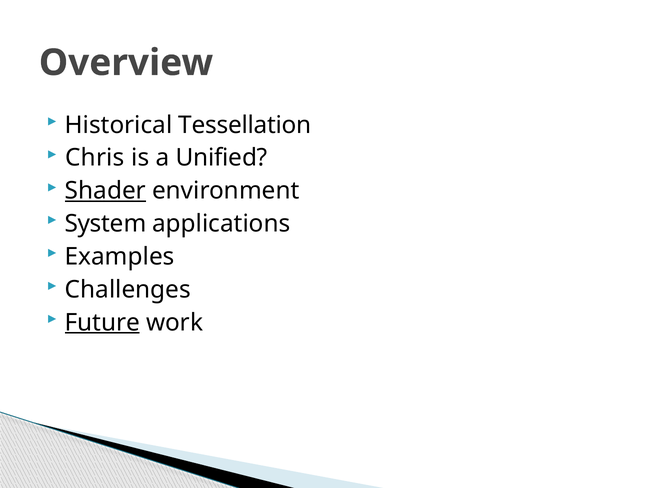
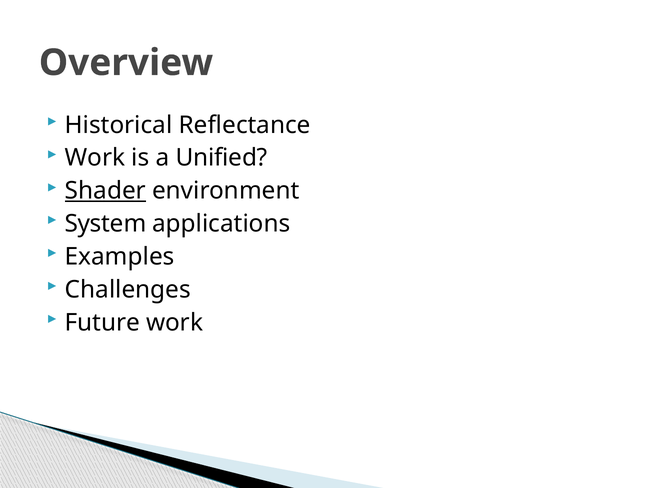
Tessellation: Tessellation -> Reflectance (245, 125)
Chris: Chris -> Work (95, 158)
Future underline: present -> none (102, 322)
